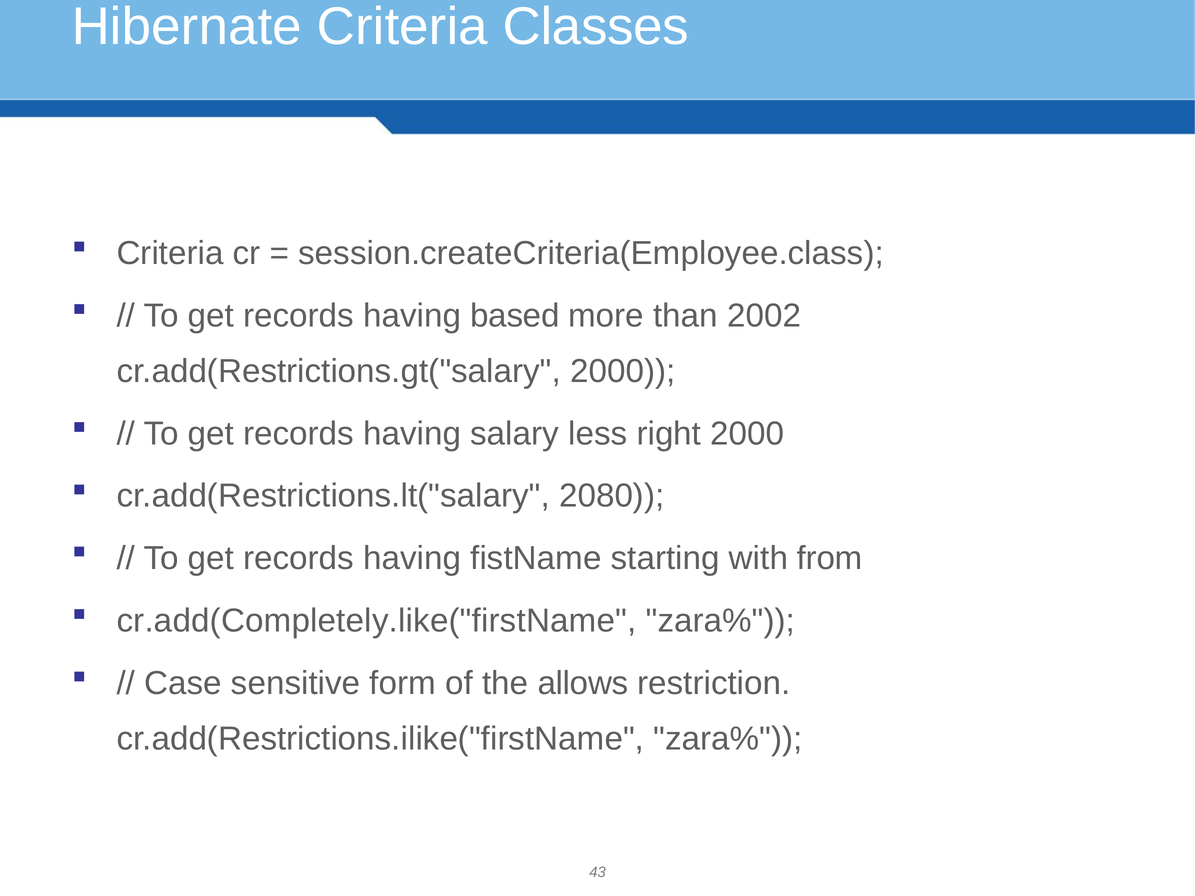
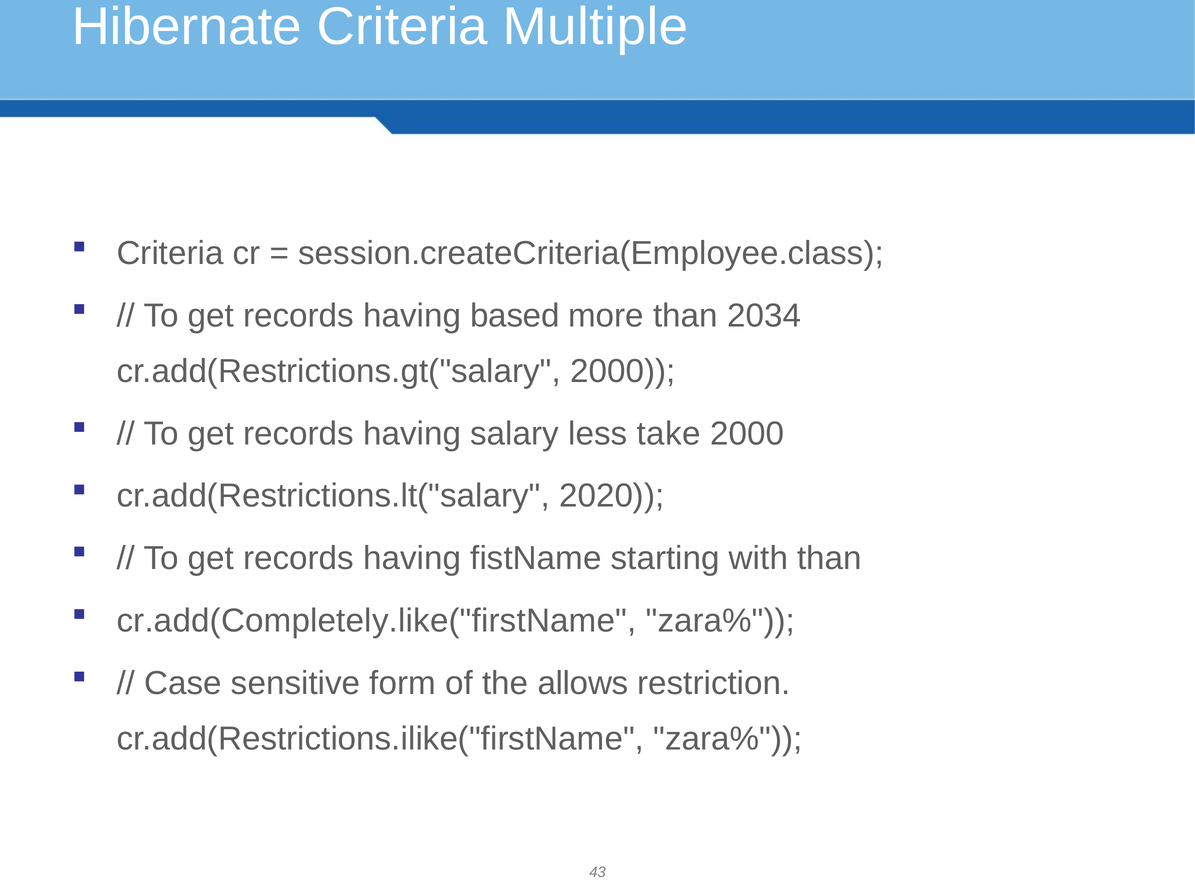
Classes: Classes -> Multiple (595, 27)
2002: 2002 -> 2034 (764, 316)
right: right -> take (669, 434)
2080: 2080 -> 2020 (612, 496)
with from: from -> than (829, 559)
